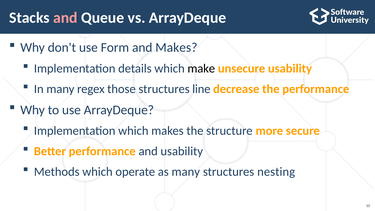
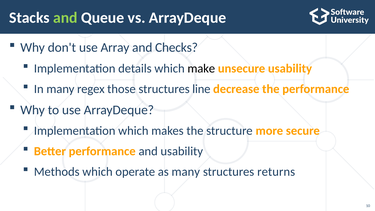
and colour: pink -> light green (65, 18)
Form: Form -> Array (115, 48)
and Makes: Makes -> Checks (176, 48)
nesting: nesting -> returns (276, 172)
